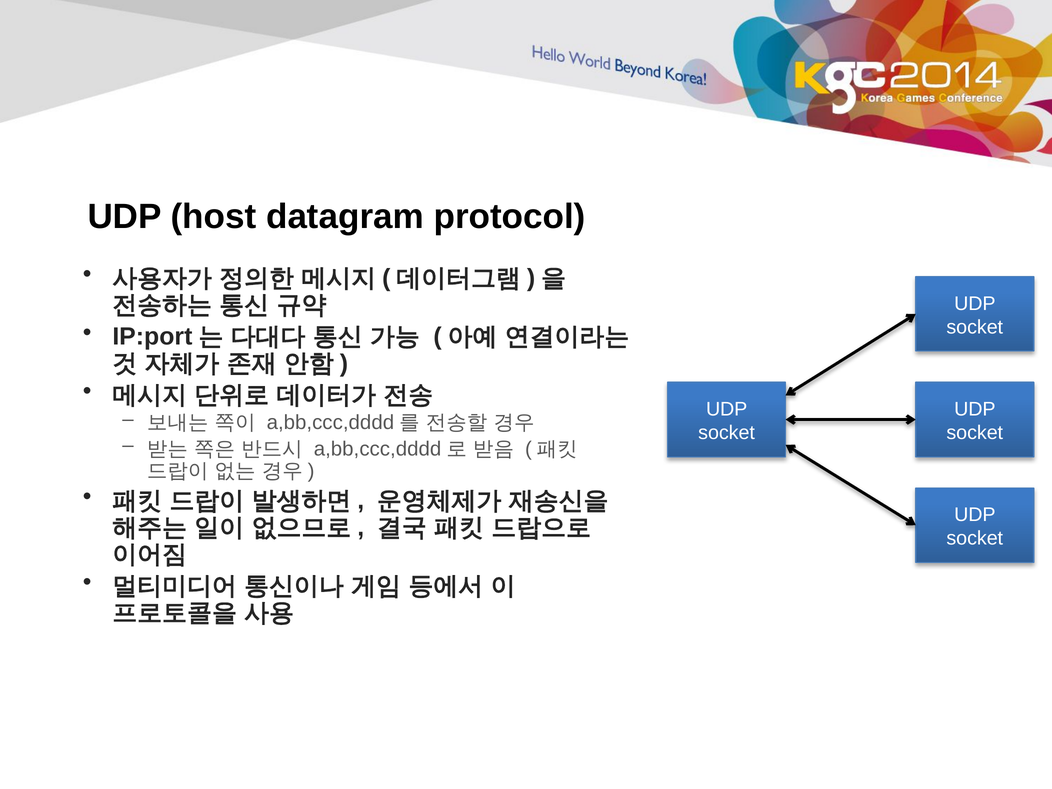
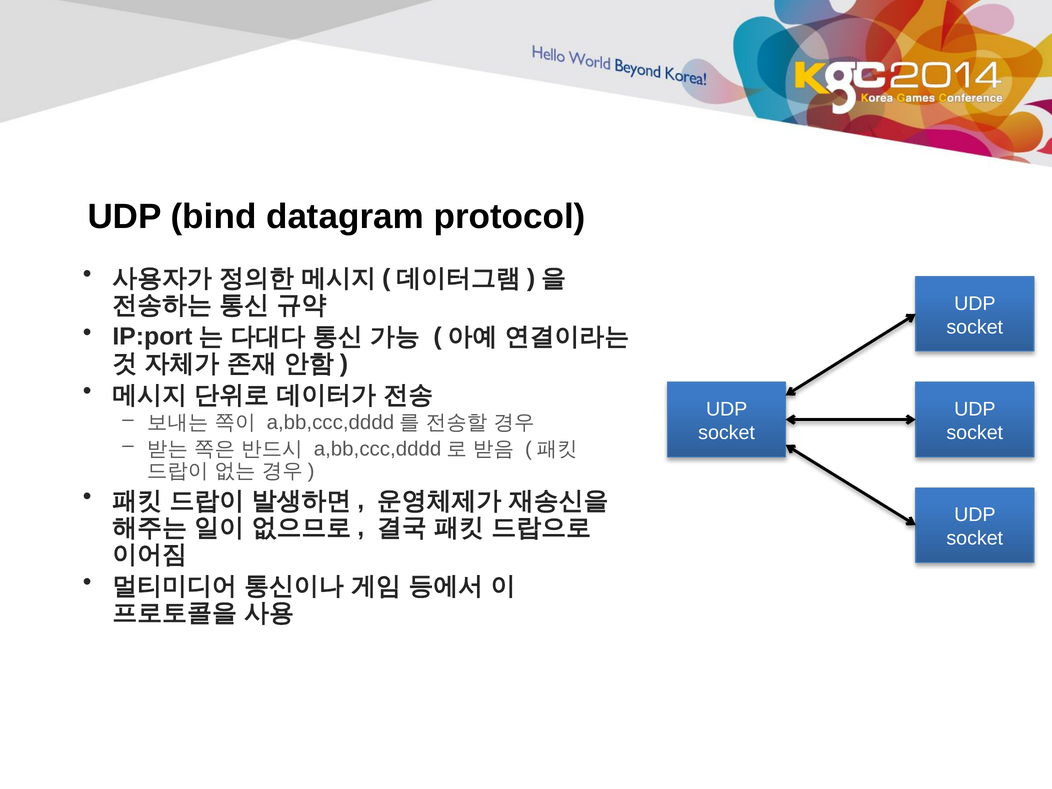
host: host -> bind (214, 217)
